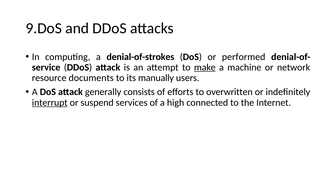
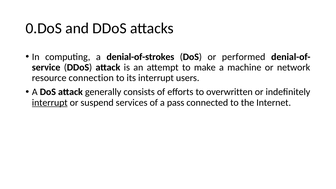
9.DoS: 9.DoS -> 0.DoS (44, 28)
make underline: present -> none (205, 67)
documents: documents -> connection (91, 78)
its manually: manually -> interrupt (156, 78)
high: high -> pass (176, 103)
